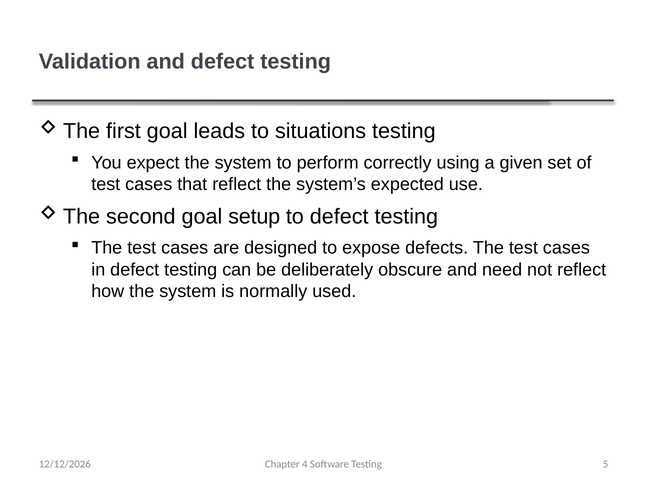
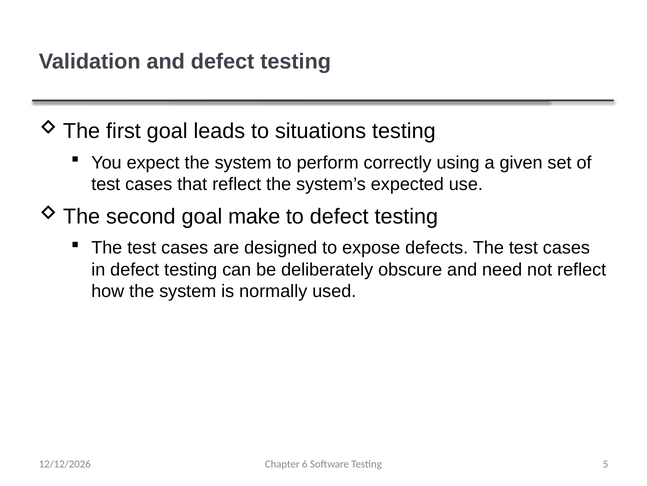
setup: setup -> make (254, 216)
4: 4 -> 6 (305, 463)
